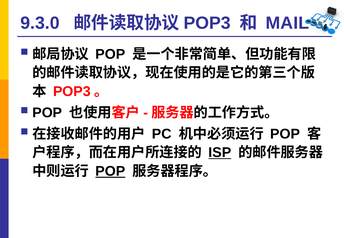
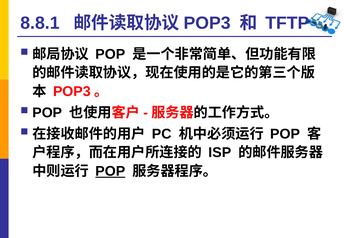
9.3.0: 9.3.0 -> 8.8.1 (40, 23)
MAIL: MAIL -> TFTP (287, 23)
ISP underline: present -> none (220, 153)
